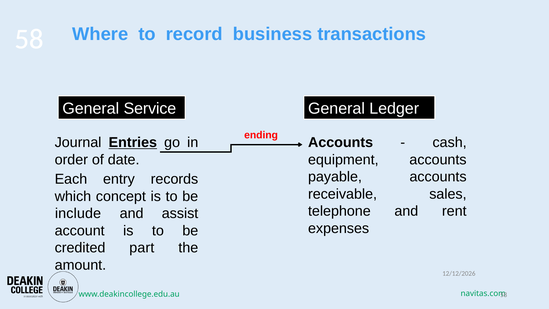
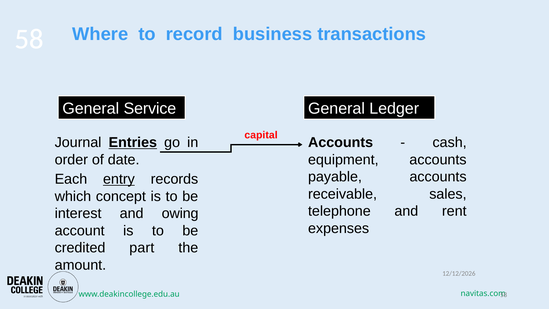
ending: ending -> capital (261, 135)
entry underline: none -> present (119, 179)
include: include -> interest (78, 213)
assist: assist -> owing (180, 213)
